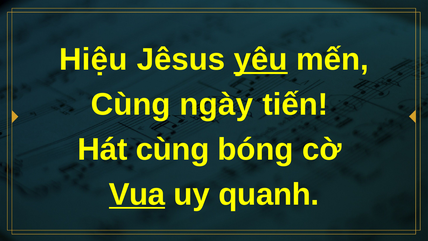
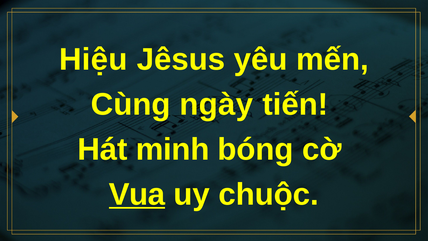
yêu underline: present -> none (261, 59)
Hát cùng: cùng -> minh (173, 149)
quanh: quanh -> chuộc (269, 194)
